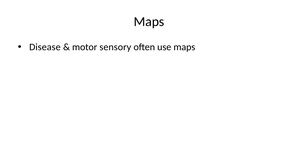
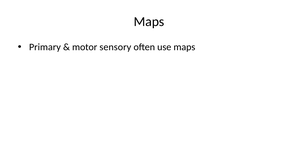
Disease: Disease -> Primary (45, 47)
